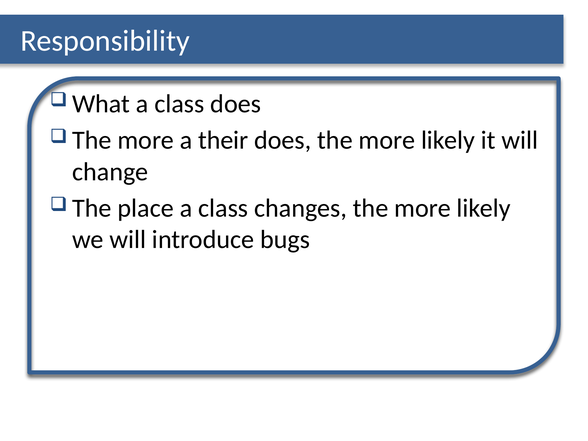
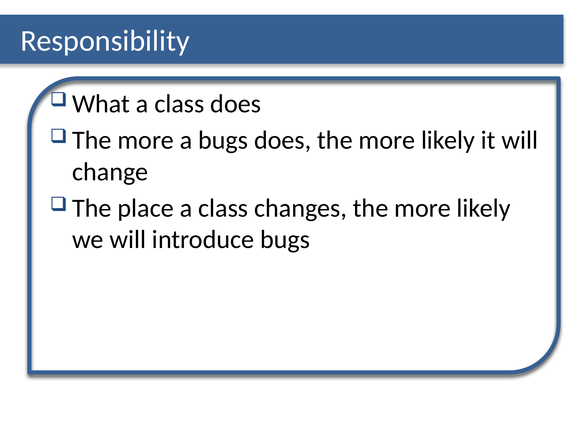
a their: their -> bugs (223, 140)
